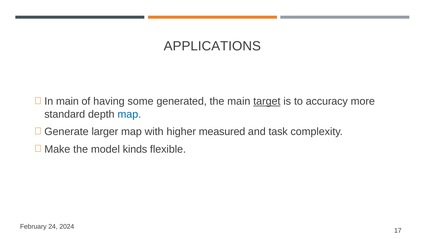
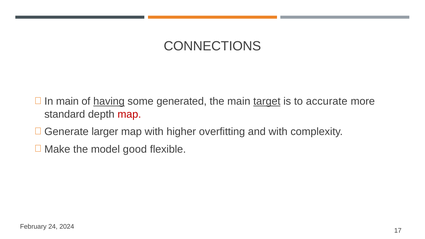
APPLICATIONS: APPLICATIONS -> CONNECTIONS (212, 46)
having underline: none -> present (109, 101)
accuracy: accuracy -> accurate (327, 101)
map colour: blue -> red (129, 114)
measured: measured -> overfitting (222, 132)
and task: task -> with (278, 132)
kinds: kinds -> good (135, 149)
